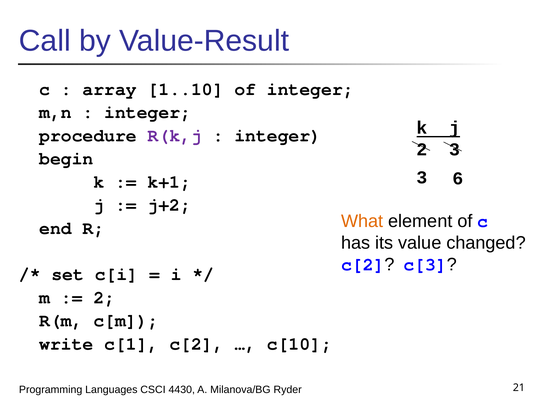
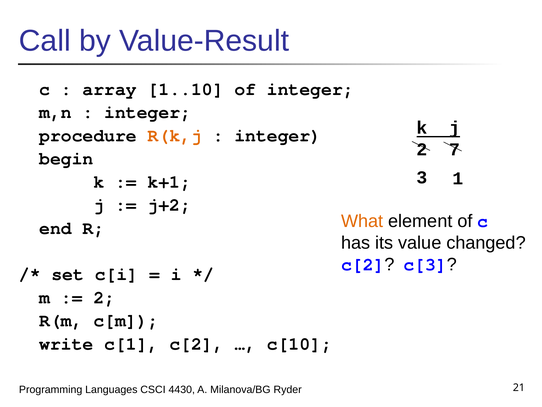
R(k,j colour: purple -> orange (175, 135)
2 3: 3 -> 7 (455, 149)
6: 6 -> 1 (458, 178)
